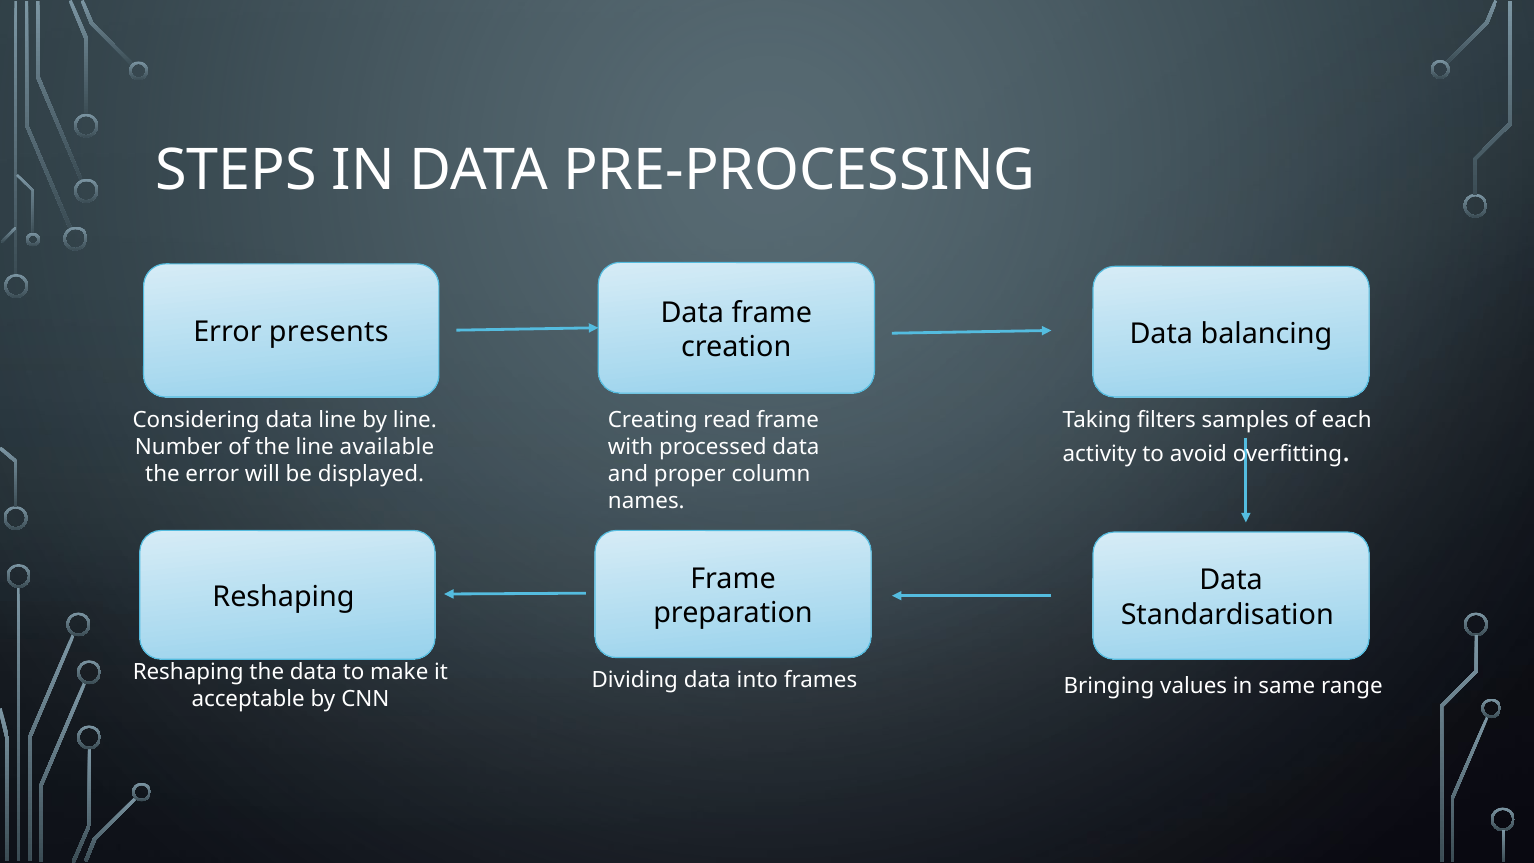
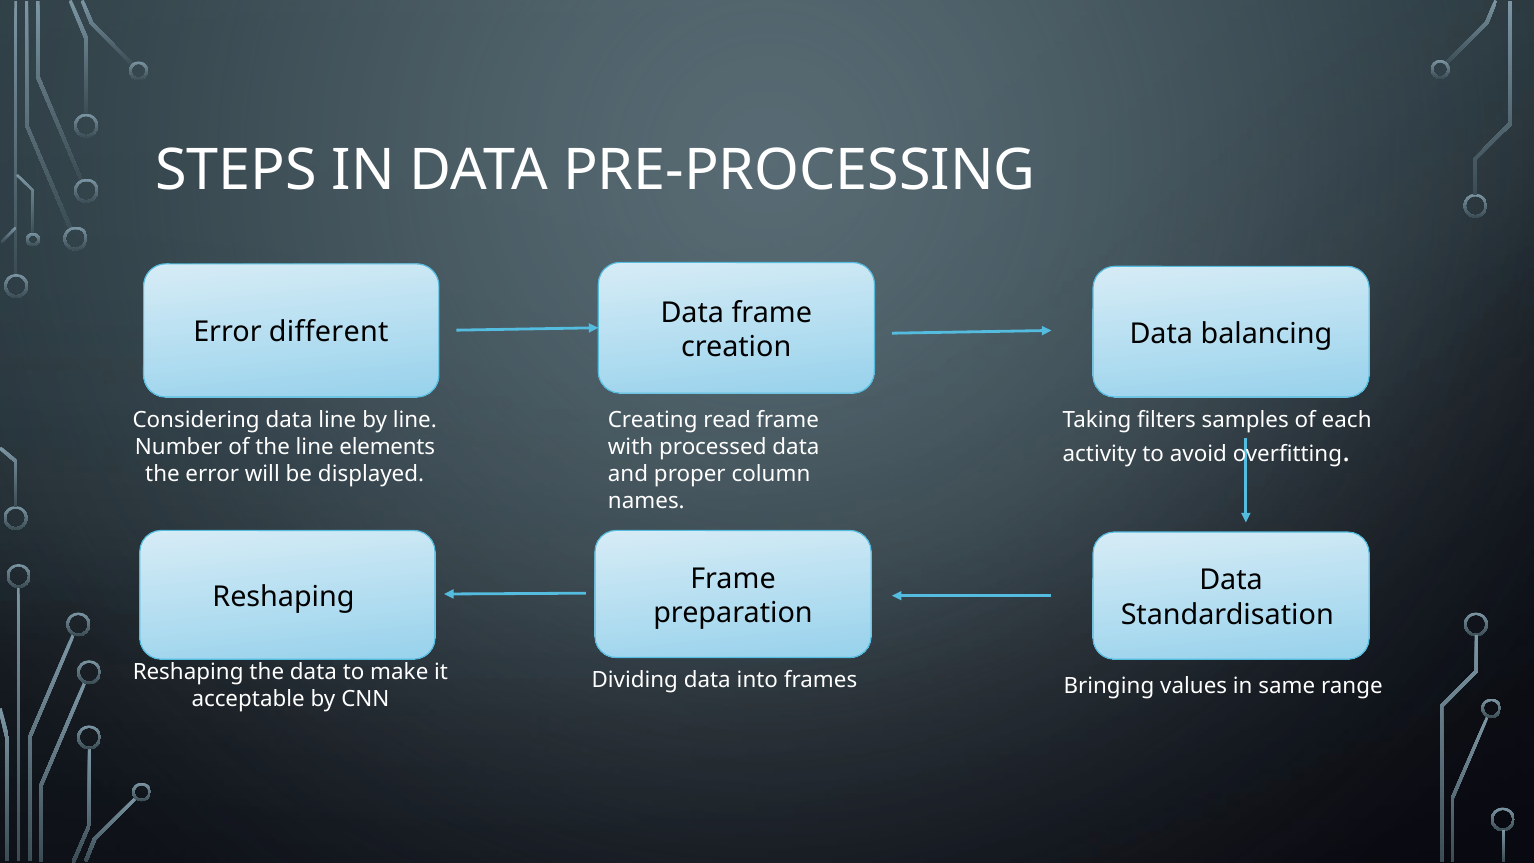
presents: presents -> different (329, 332)
available: available -> elements (387, 447)
